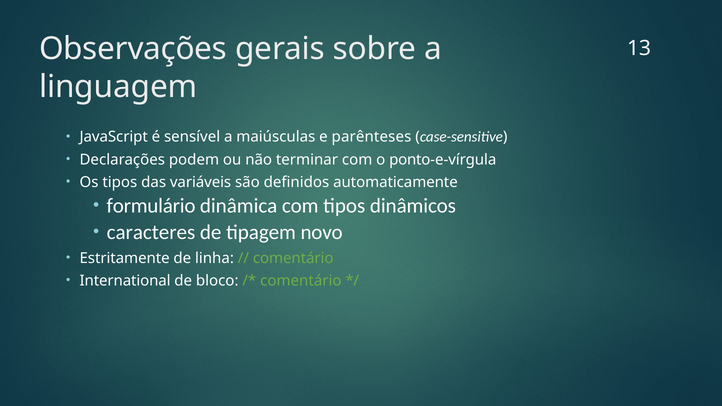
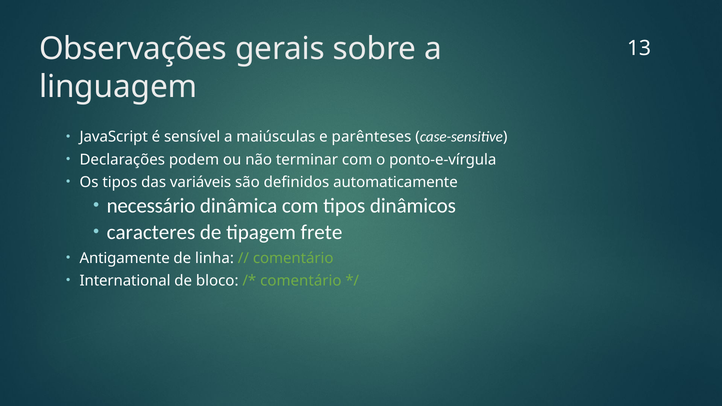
formulário: formulário -> necessário (151, 206)
novo: novo -> frete (321, 232)
Estritamente: Estritamente -> Antigamente (125, 258)
